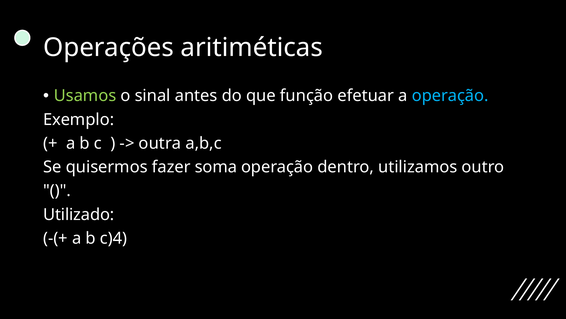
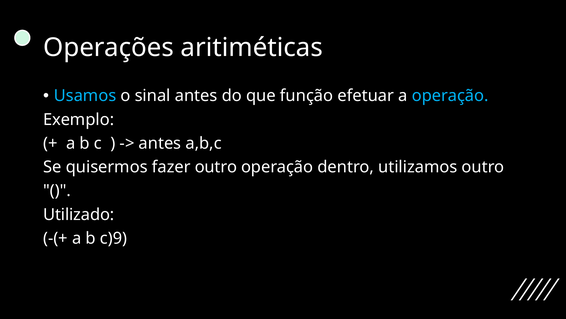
Usamos colour: light green -> light blue (85, 96)
outra: outra -> antes (160, 143)
fazer soma: soma -> outro (216, 167)
c)4: c)4 -> c)9 (114, 238)
